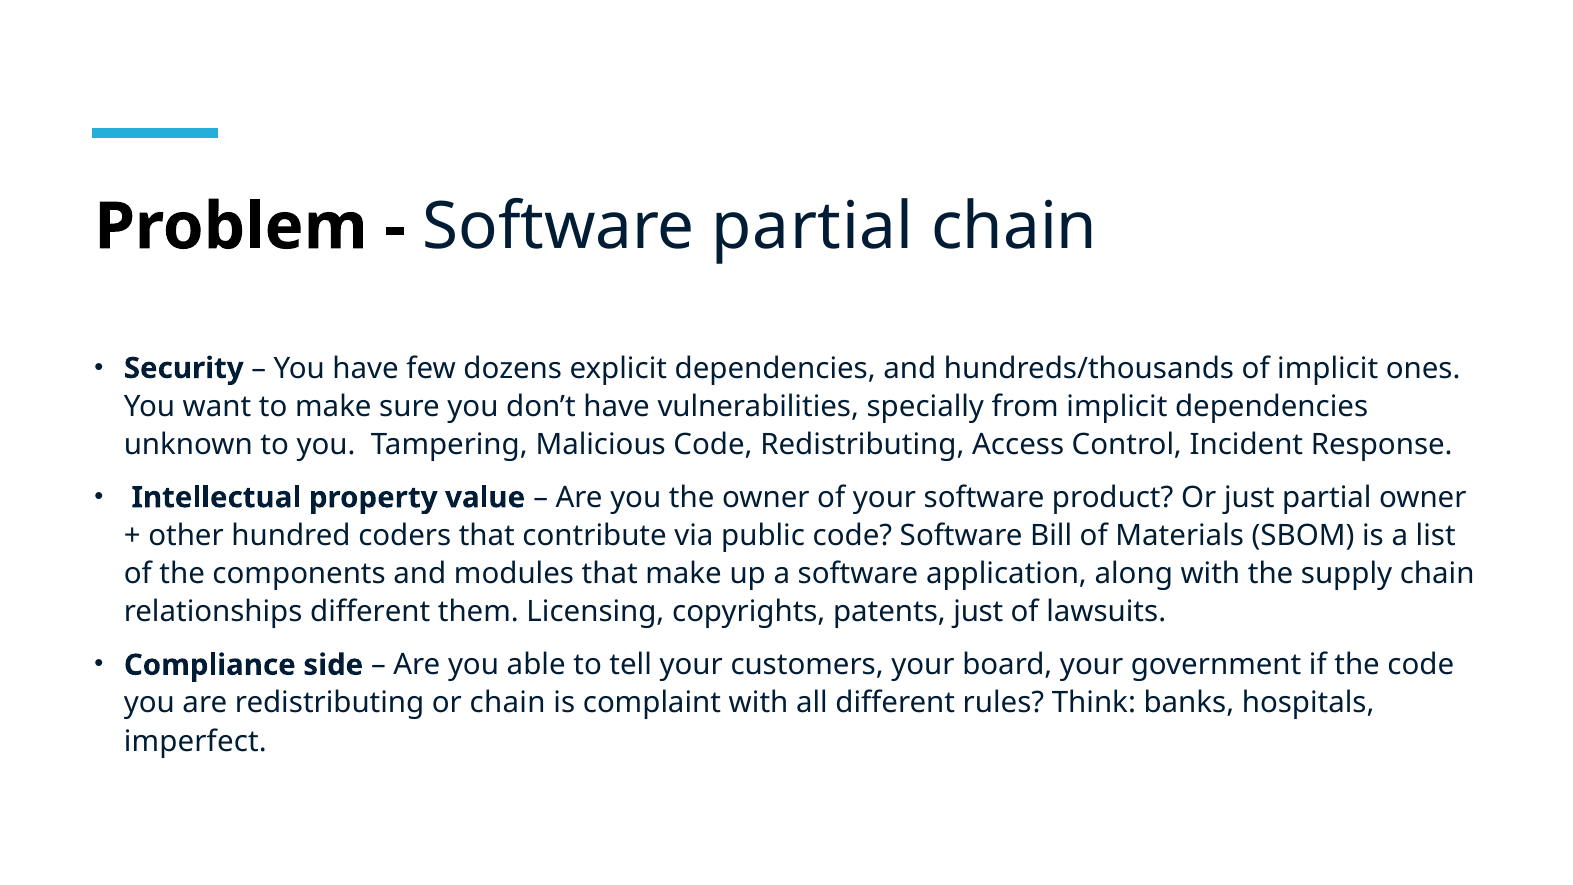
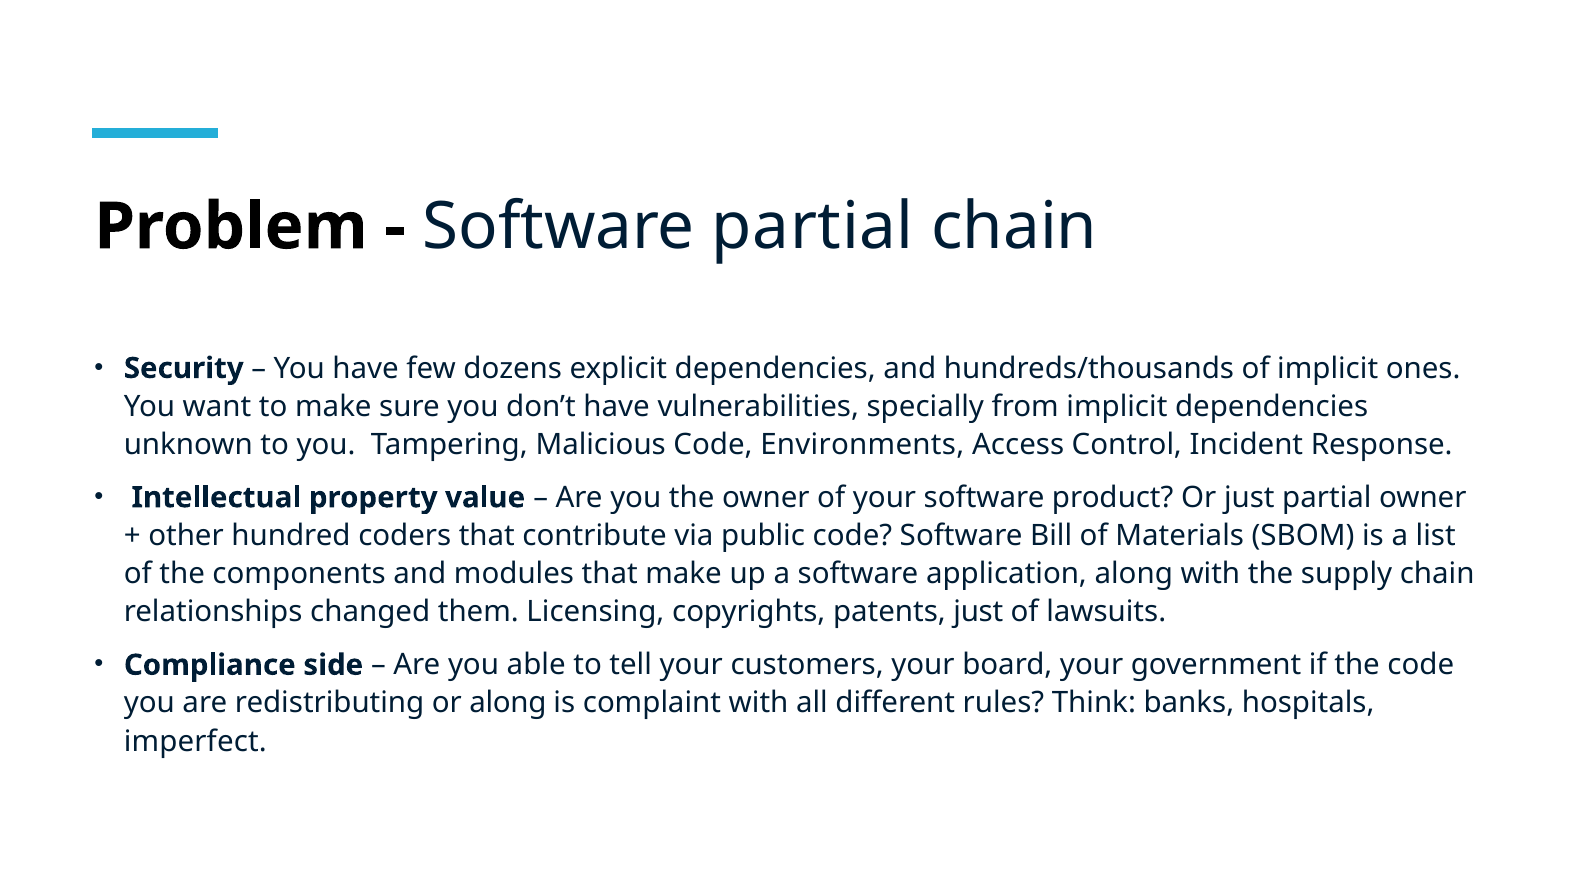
Code Redistributing: Redistributing -> Environments (862, 445)
relationships different: different -> changed (370, 612)
or chain: chain -> along (508, 703)
